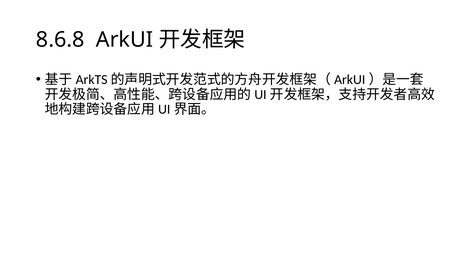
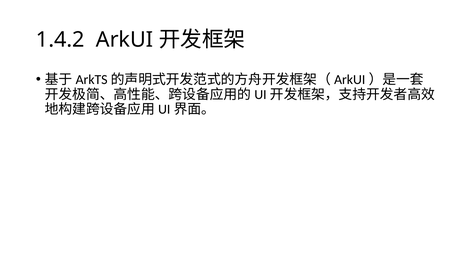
8.6.8: 8.6.8 -> 1.4.2 (60, 40)
